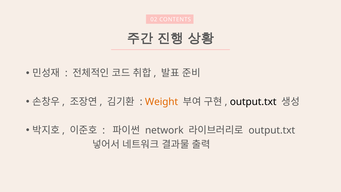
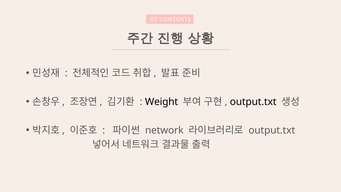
Weight colour: orange -> black (162, 102)
